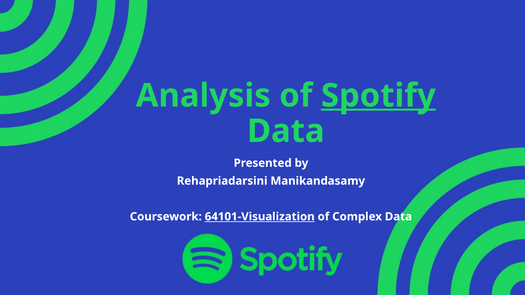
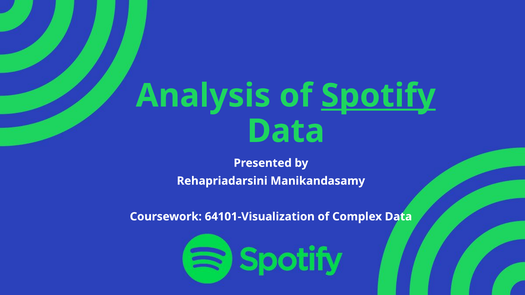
64101-Visualization underline: present -> none (260, 217)
